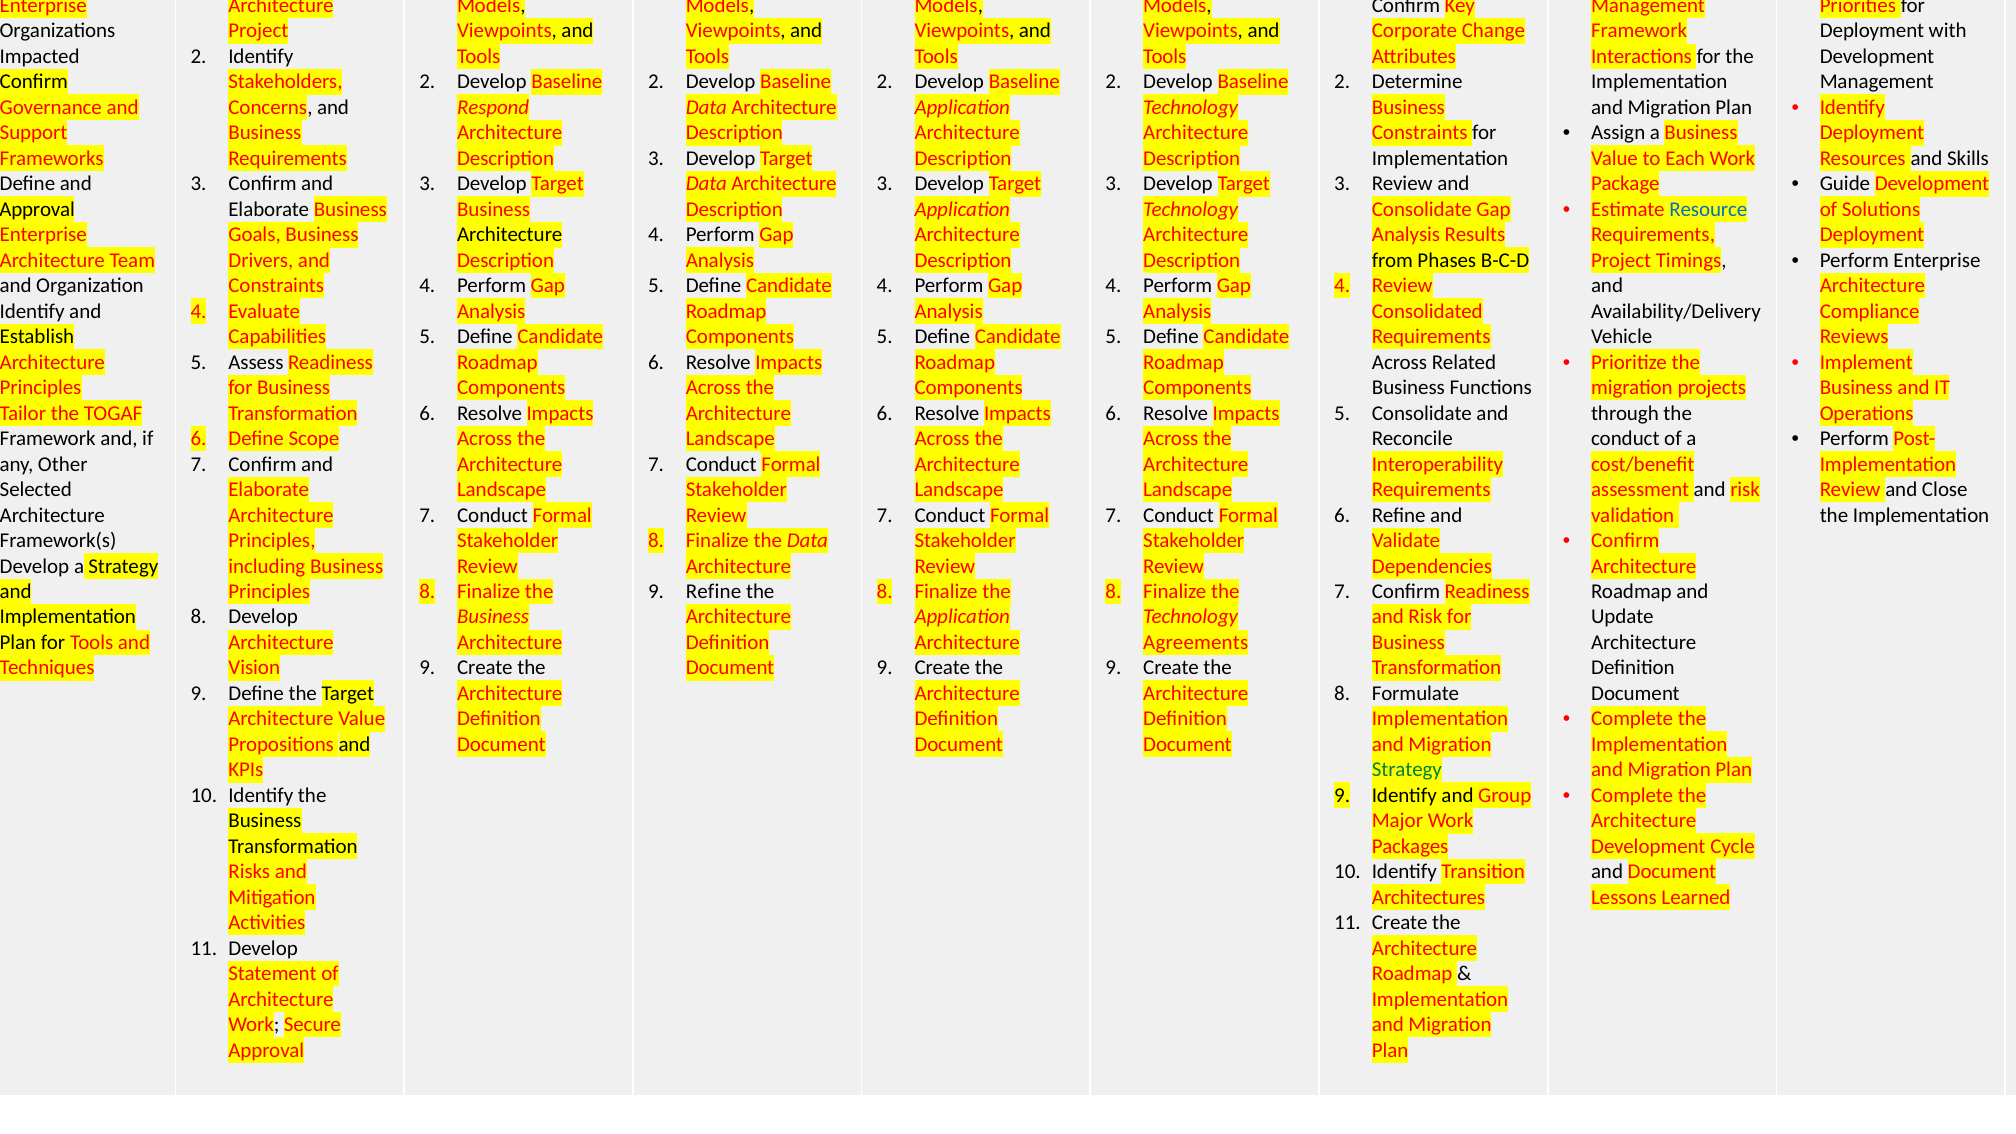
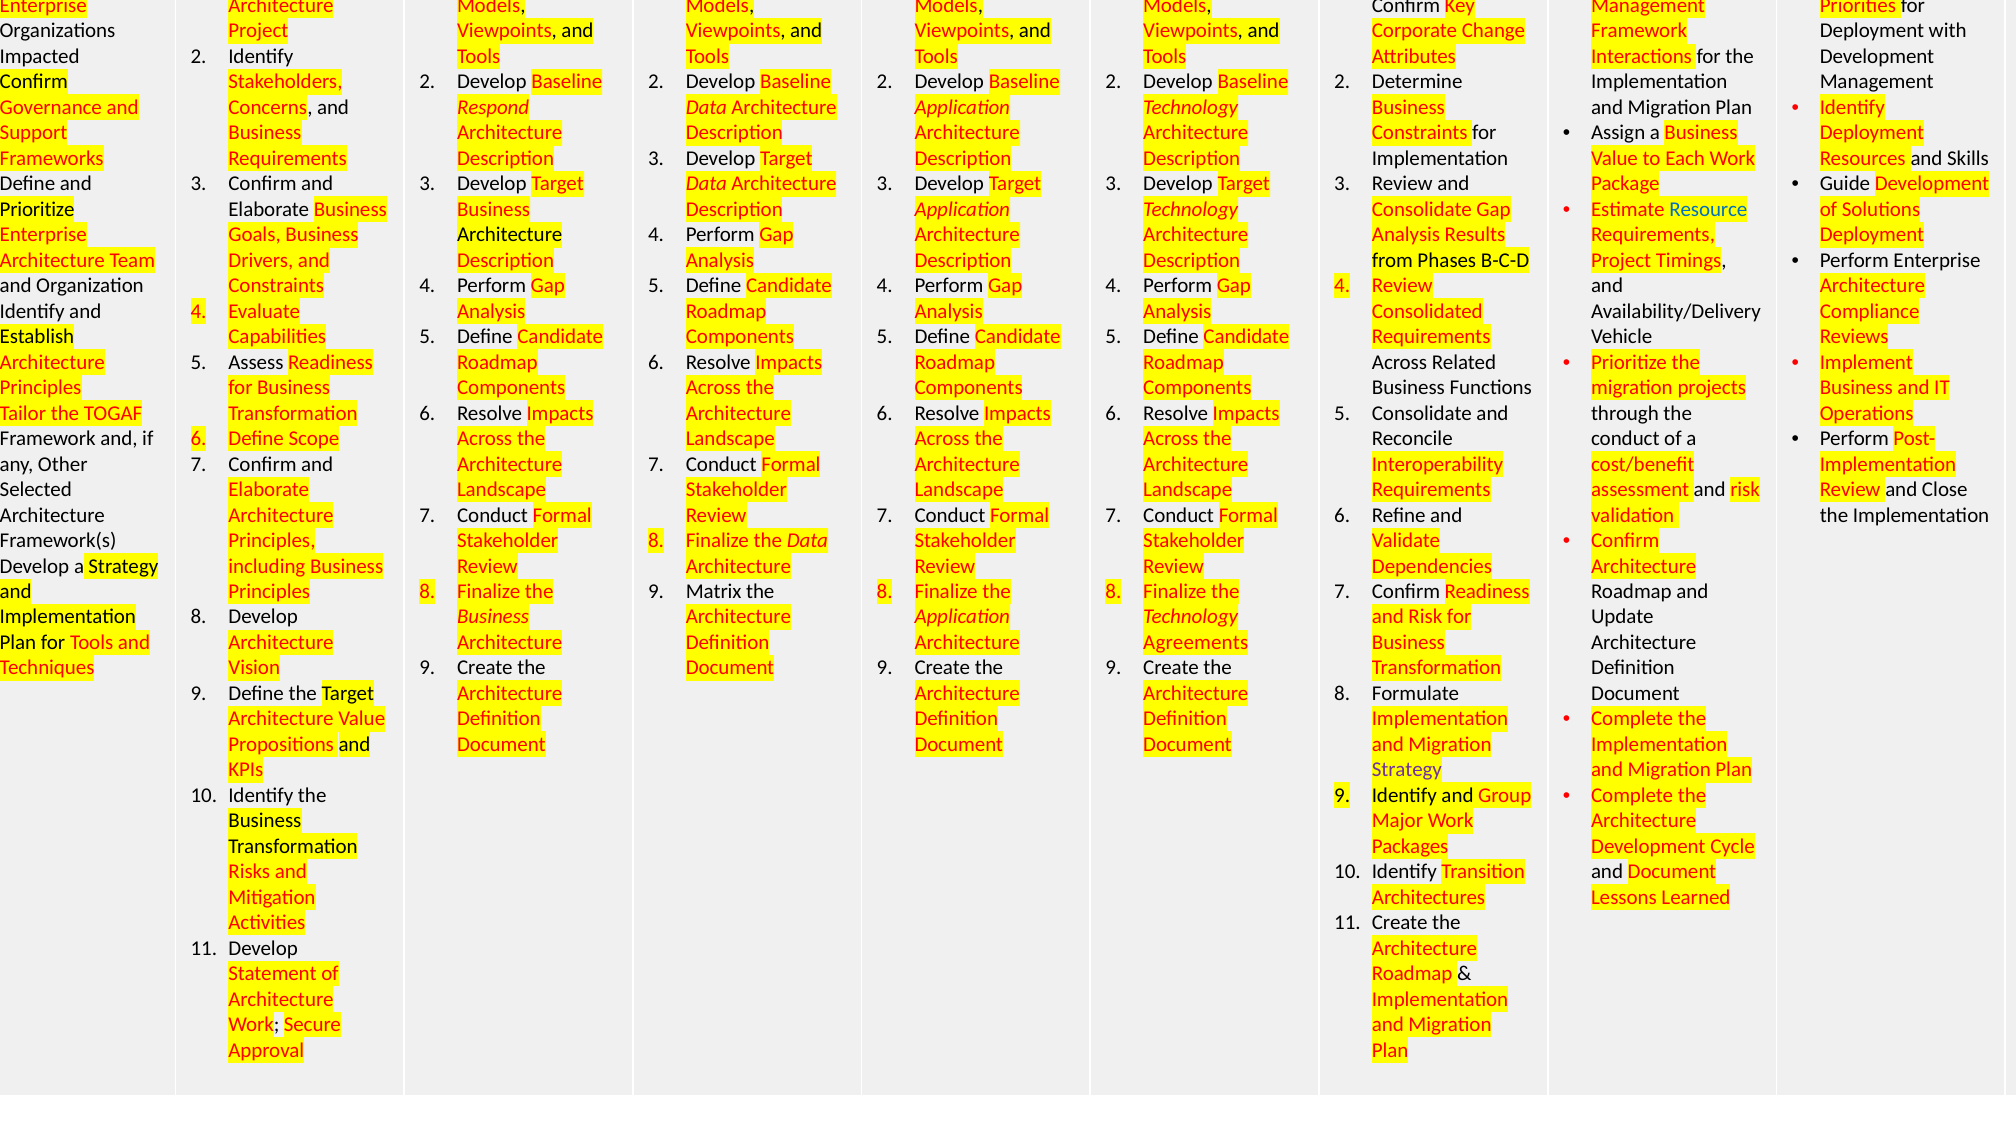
Approval: Approval -> Prioritize (37, 209)
Refine: Refine -> Matrix (714, 592)
Strategy colour: green -> purple (1407, 770)
